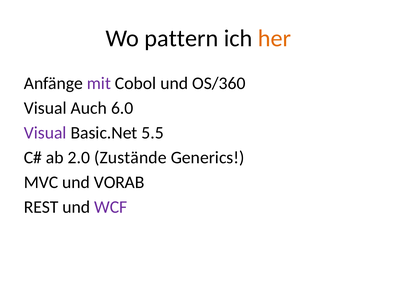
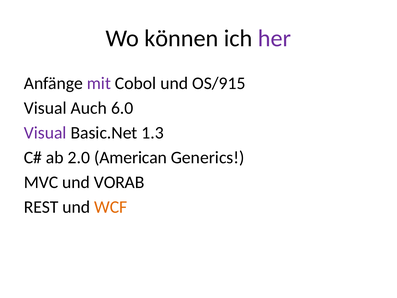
pattern: pattern -> können (181, 38)
her colour: orange -> purple (274, 38)
OS/360: OS/360 -> OS/915 (219, 83)
5.5: 5.5 -> 1.3 (153, 133)
Zustände: Zustände -> American (130, 157)
WCF colour: purple -> orange (111, 207)
